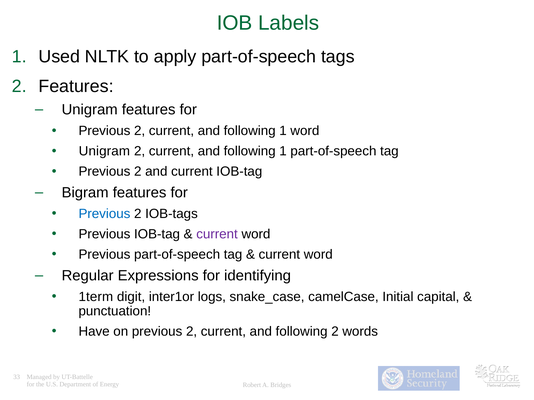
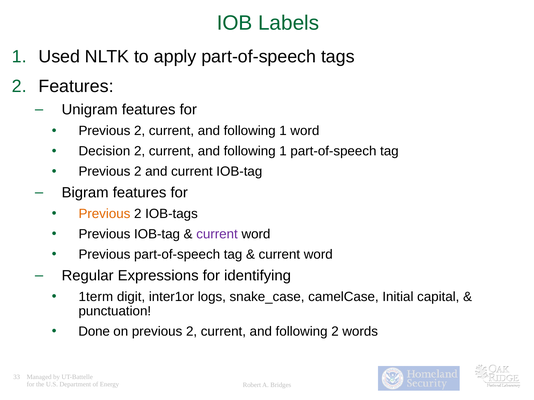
Unigram: Unigram -> Decision (104, 151)
Previous colour: blue -> orange (104, 214)
Have: Have -> Done (94, 332)
